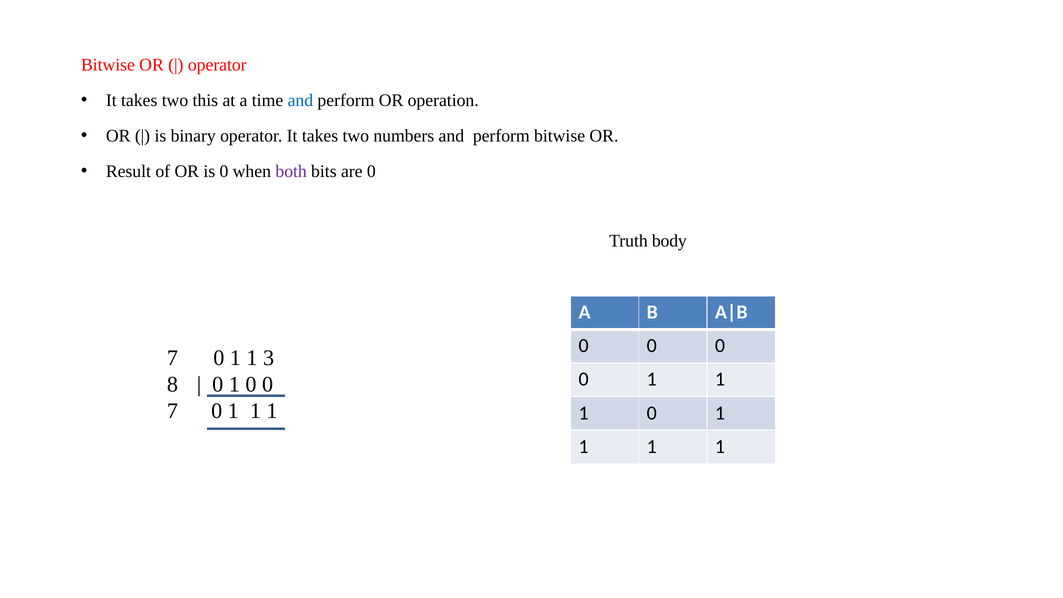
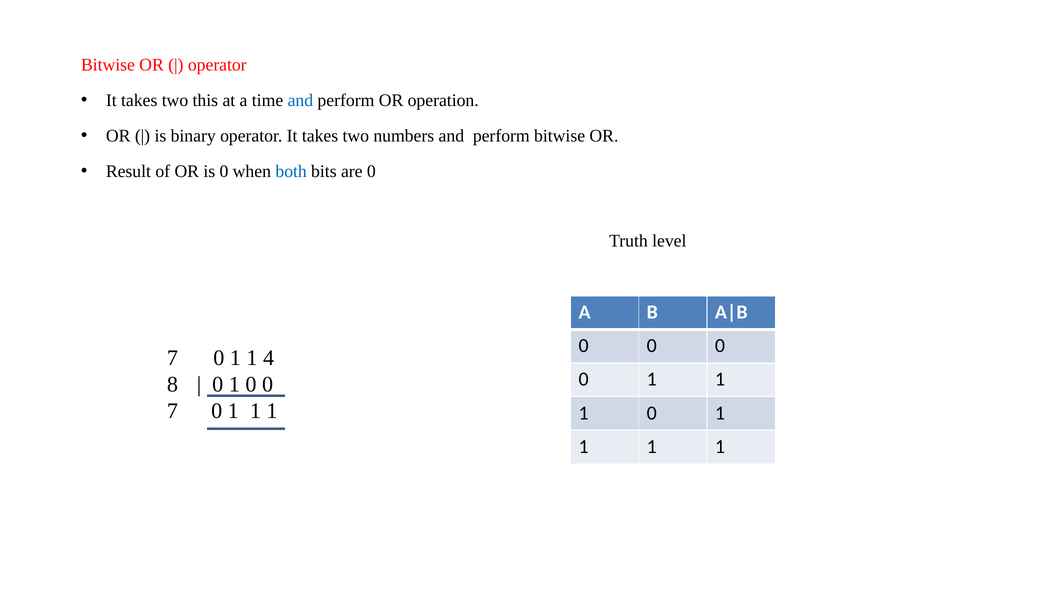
both colour: purple -> blue (291, 171)
body: body -> level (669, 241)
3: 3 -> 4 (269, 358)
